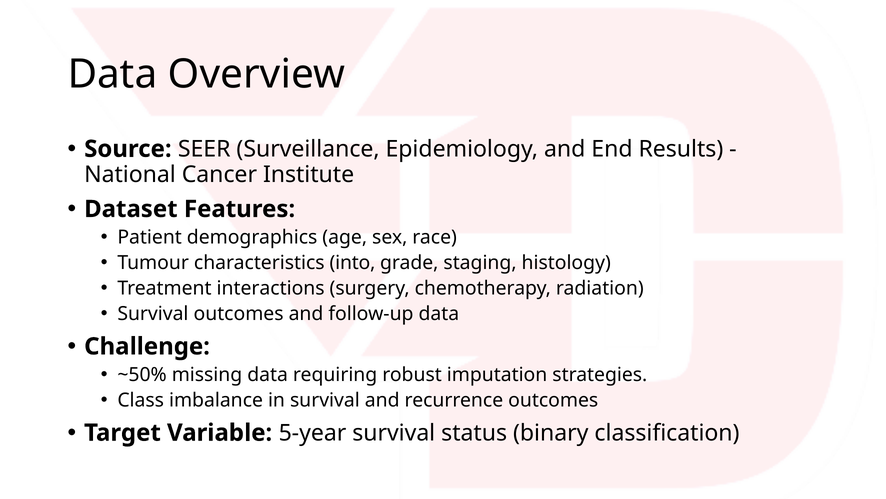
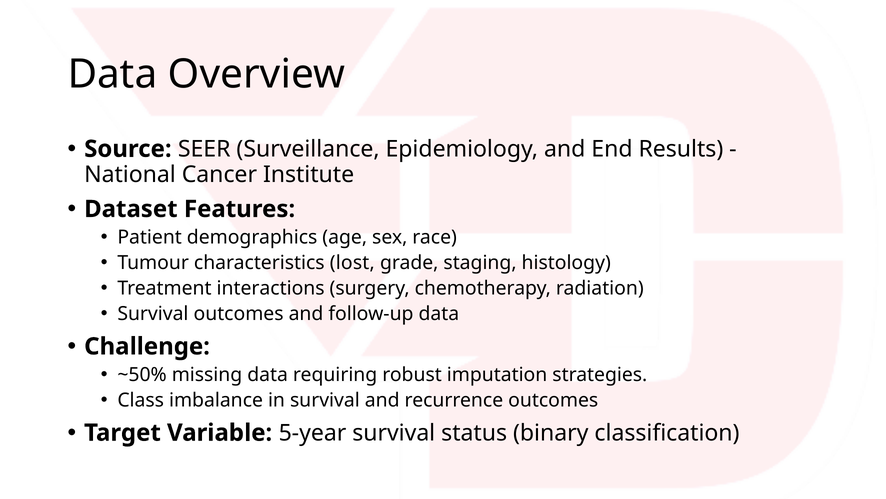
into: into -> lost (352, 262)
